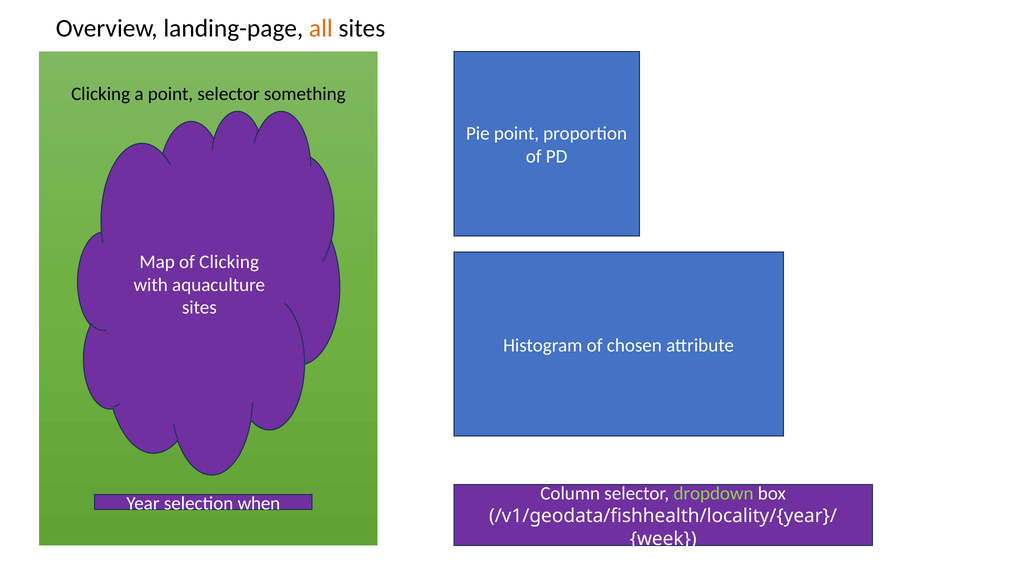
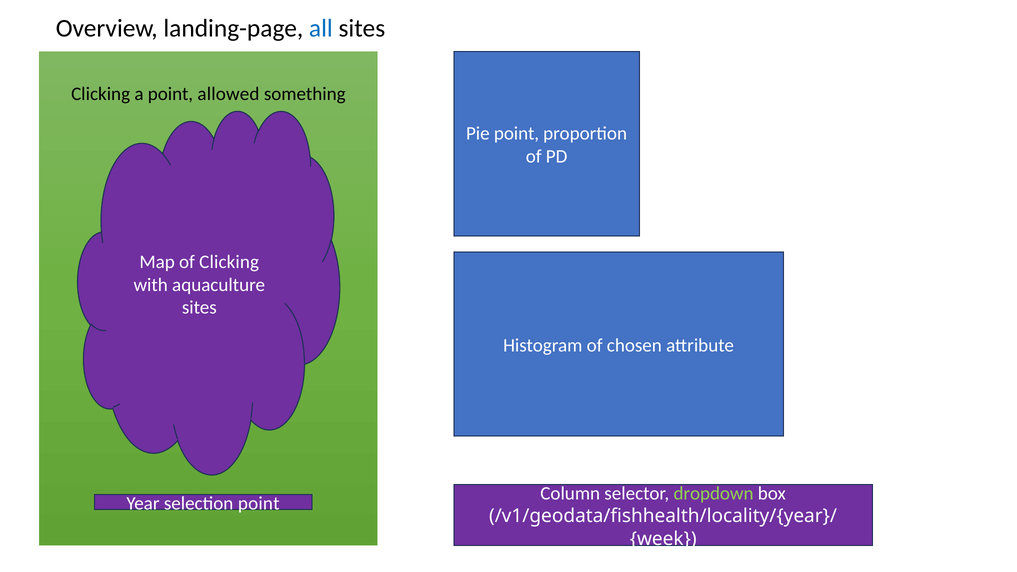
all colour: orange -> blue (321, 28)
point selector: selector -> allowed (228, 94)
selection when: when -> point (259, 503)
